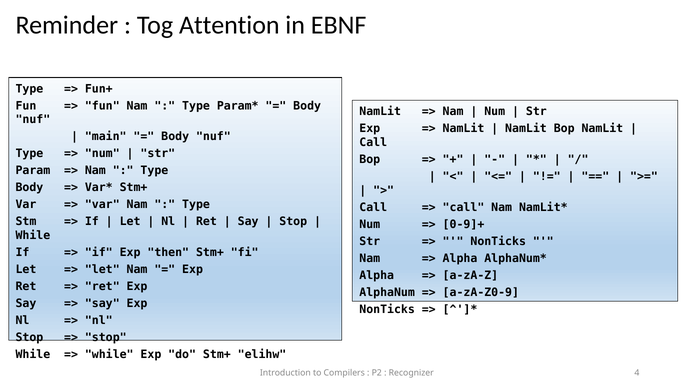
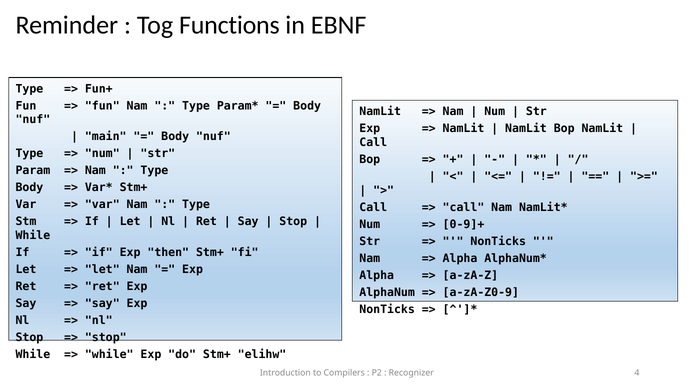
Attention: Attention -> Functions (229, 25)
